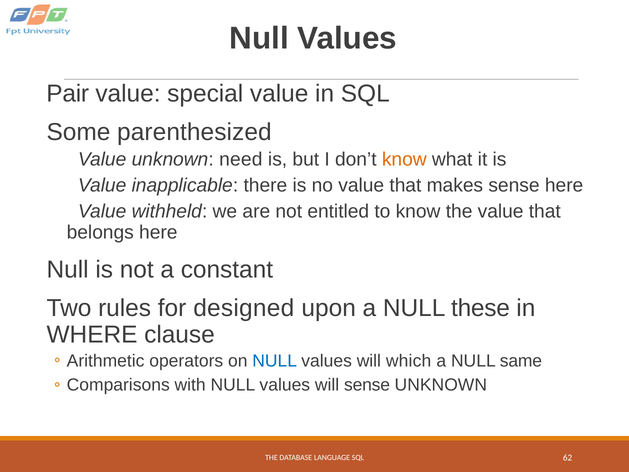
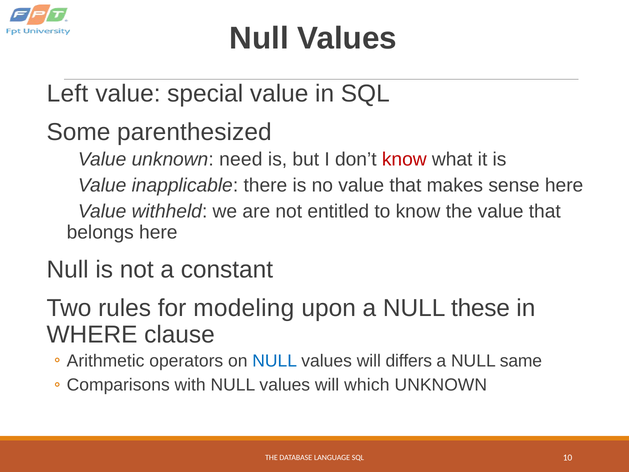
Pair: Pair -> Left (67, 94)
know colour: orange -> red (404, 159)
designed: designed -> modeling (244, 308)
which: which -> differs (409, 361)
will sense: sense -> which (367, 385)
62: 62 -> 10 (568, 457)
